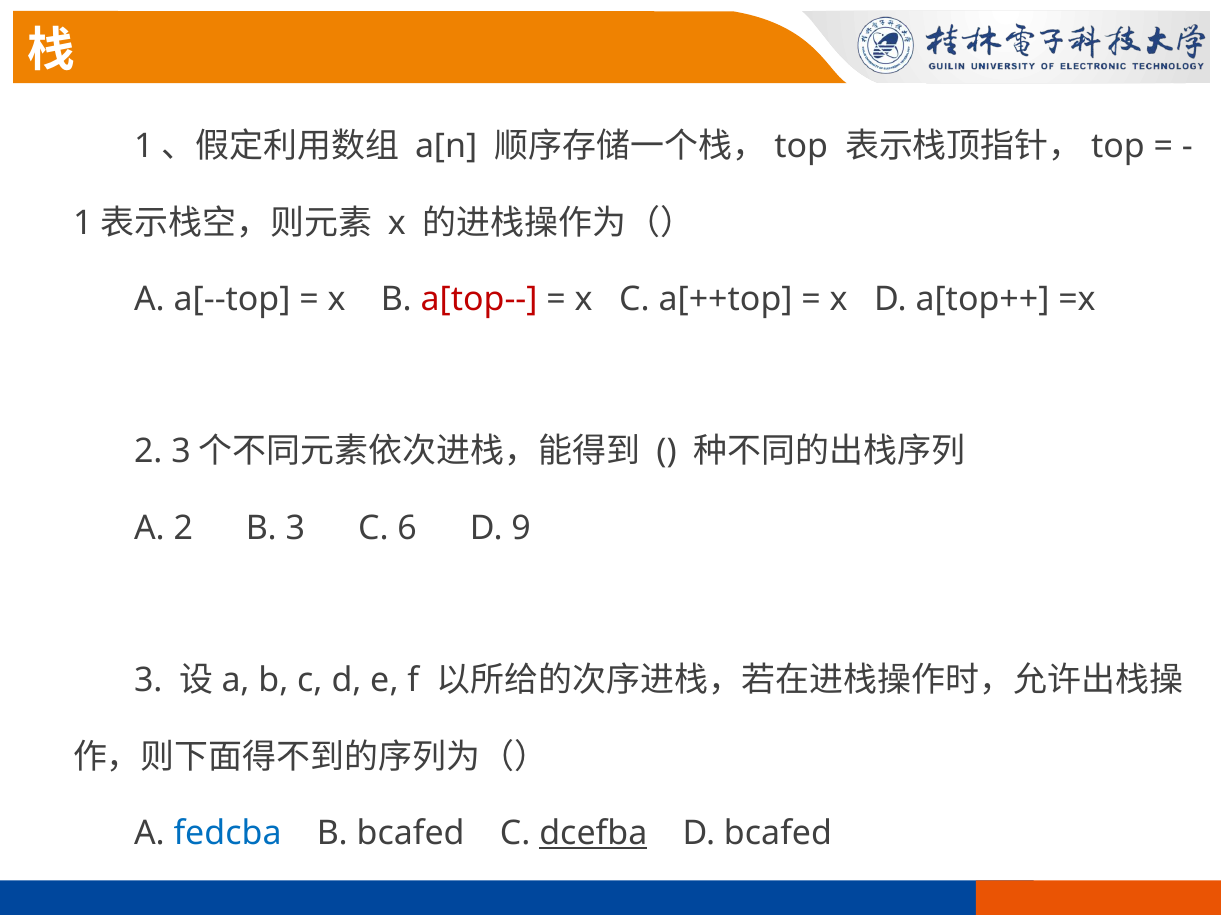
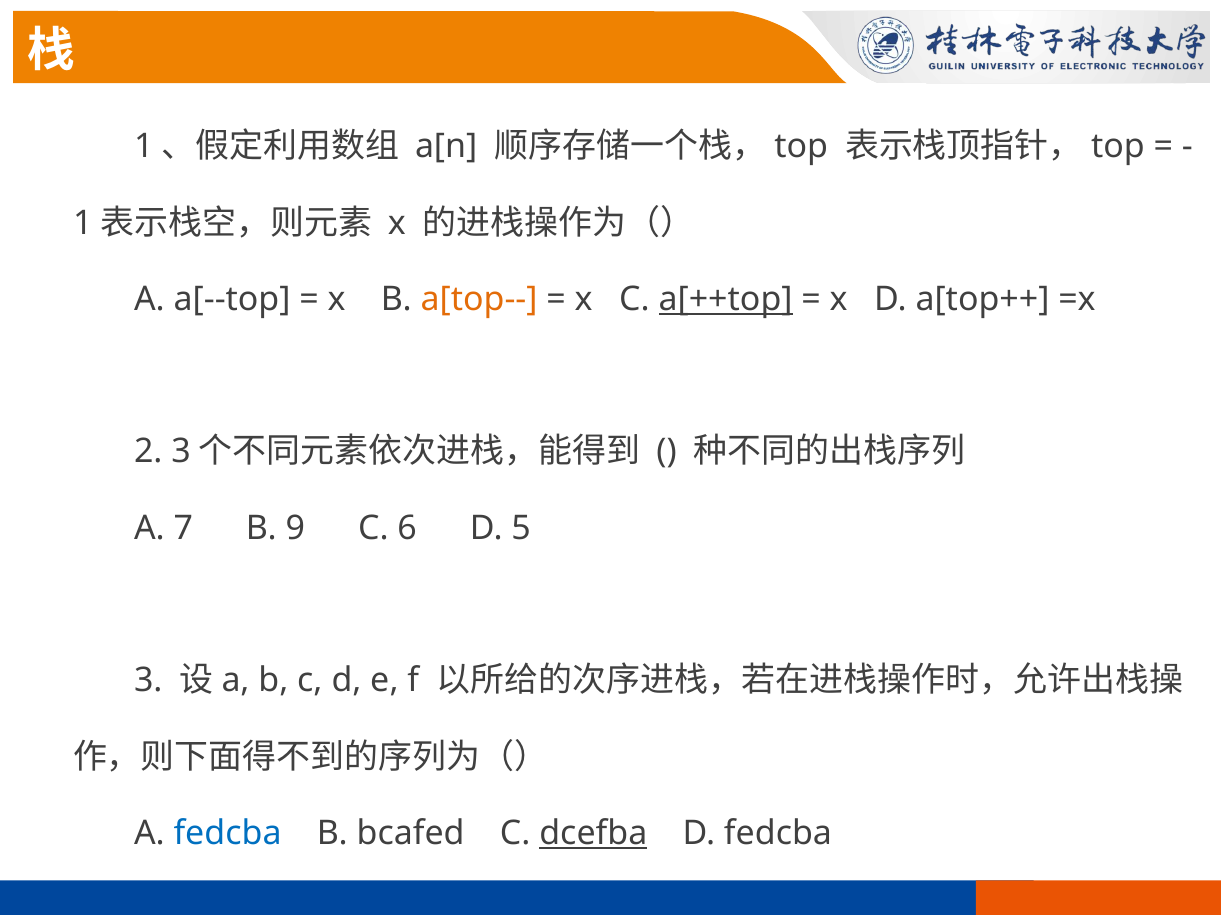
a[top-- colour: red -> orange (479, 299)
a[++top underline: none -> present (726, 299)
A 2: 2 -> 7 (183, 528)
B 3: 3 -> 9 (295, 528)
9: 9 -> 5 (521, 528)
D bcafed: bcafed -> fedcba (778, 834)
